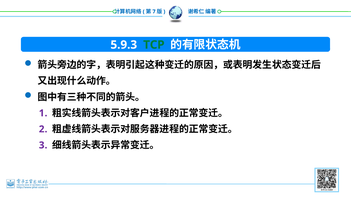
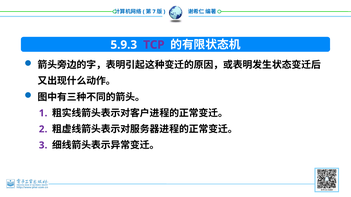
TCP colour: green -> purple (154, 45)
